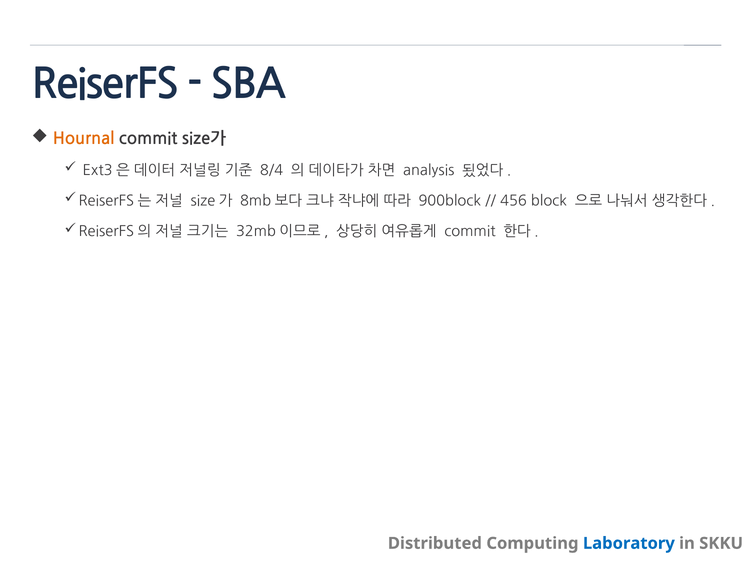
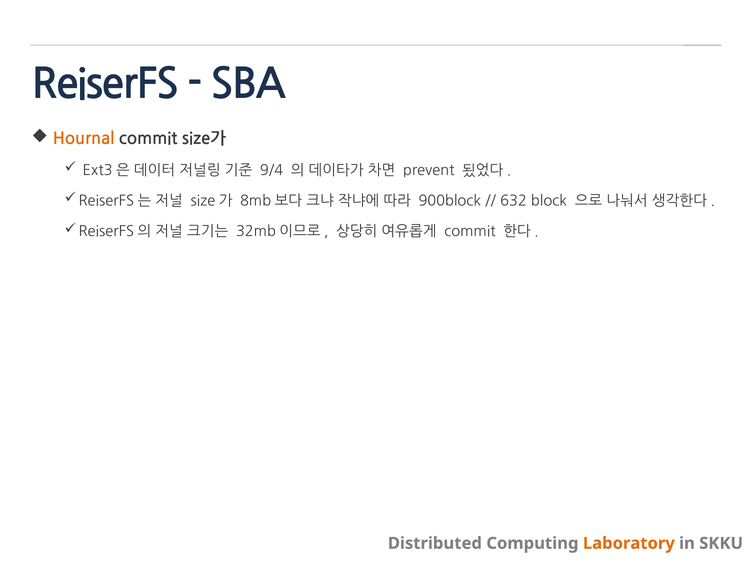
8/4: 8/4 -> 9/4 (272, 171)
analysis: analysis -> prevent (429, 171)
456: 456 -> 632 (514, 201)
Laboratory colour: blue -> orange (629, 543)
